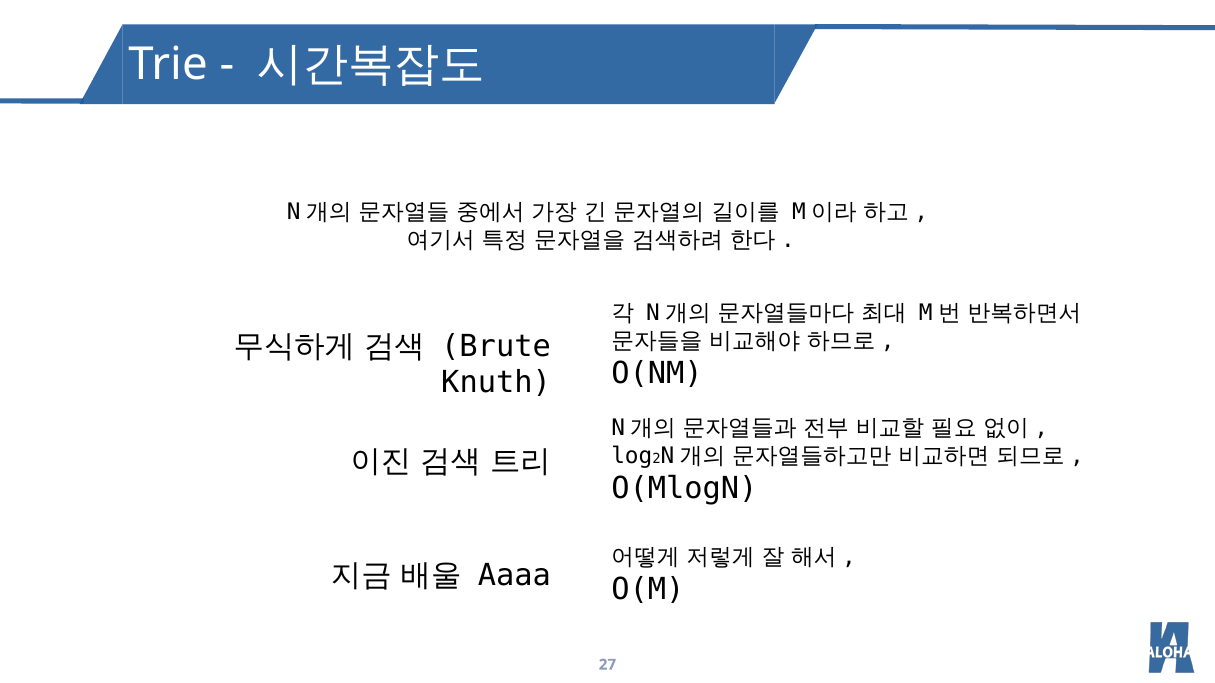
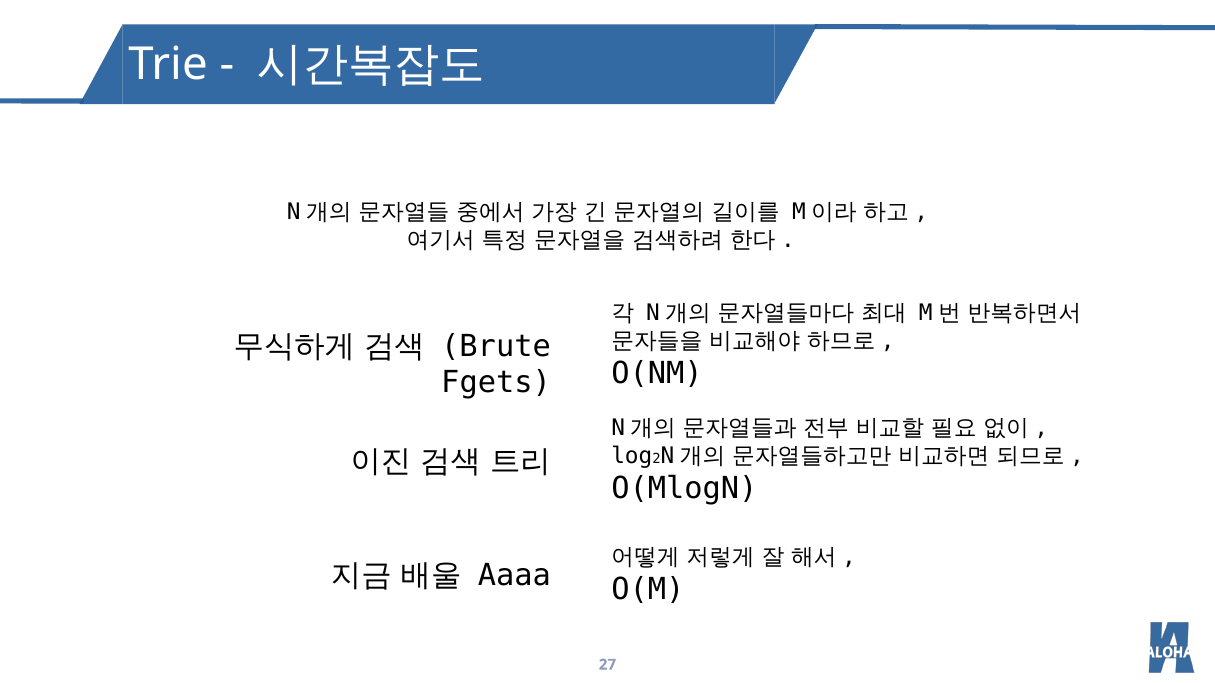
Knuth: Knuth -> Fgets (496, 383)
